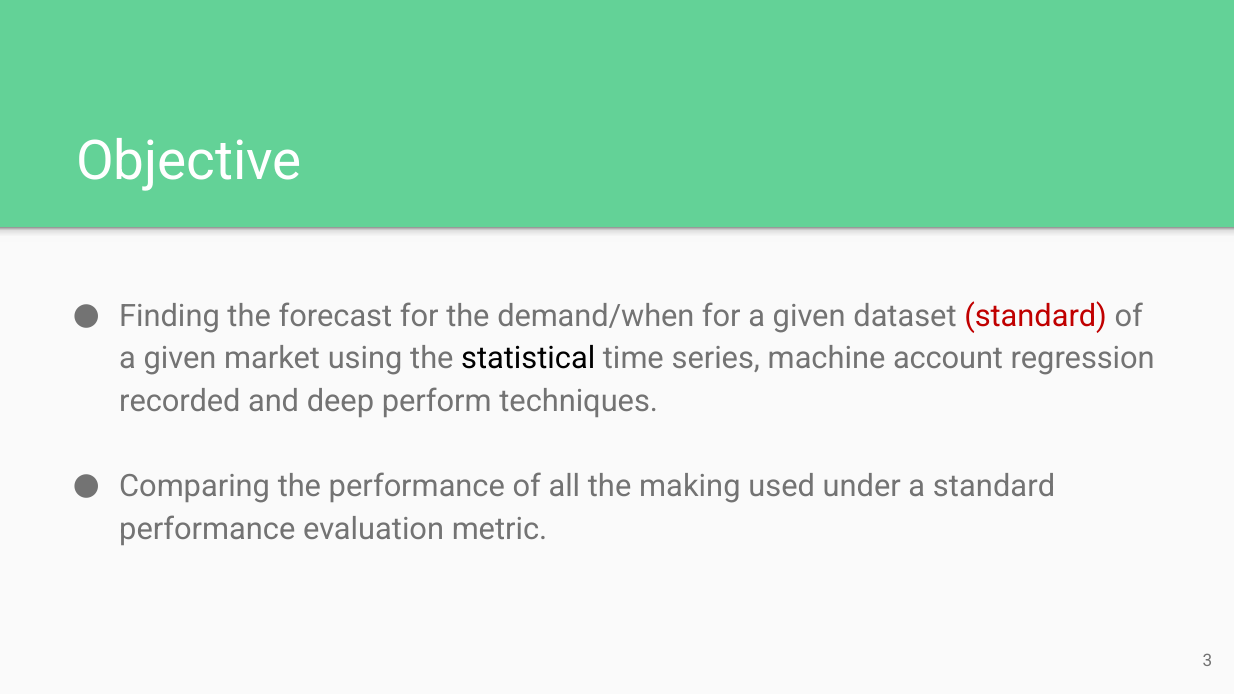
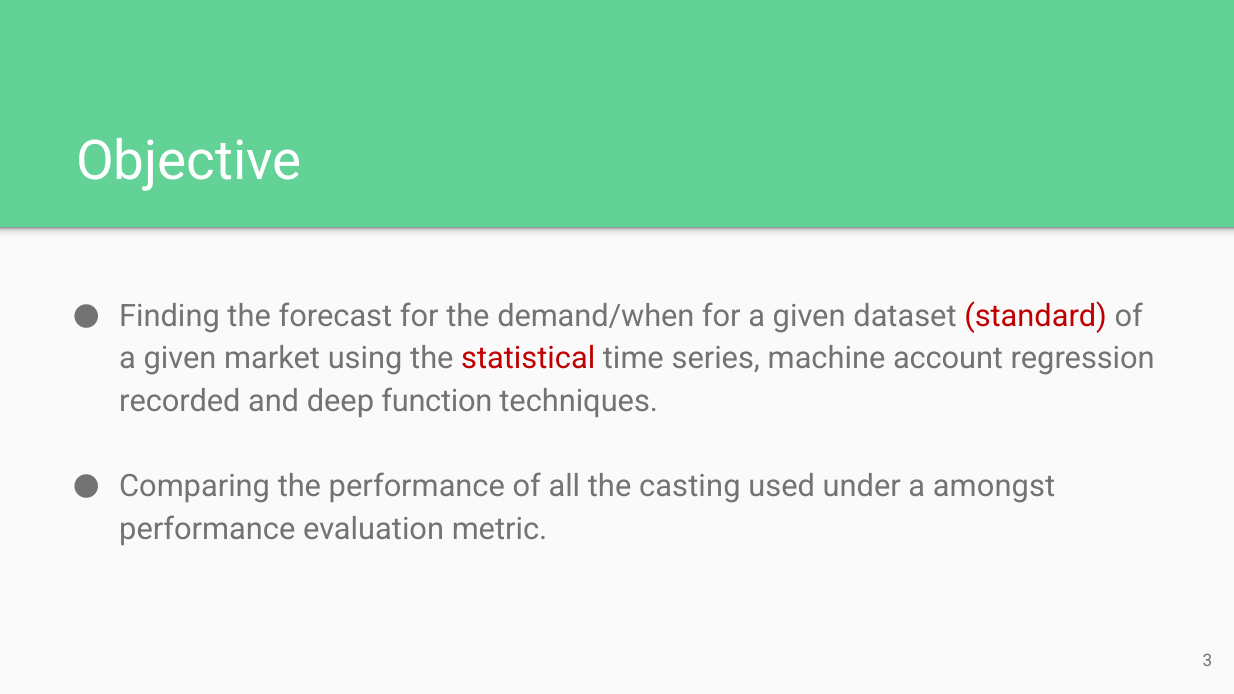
statistical colour: black -> red (528, 359)
perform: perform -> function (437, 401)
making: making -> casting (690, 486)
a standard: standard -> amongst (994, 486)
